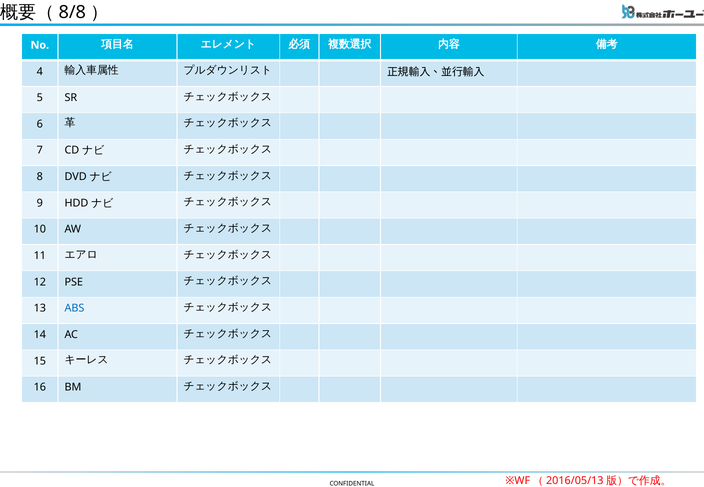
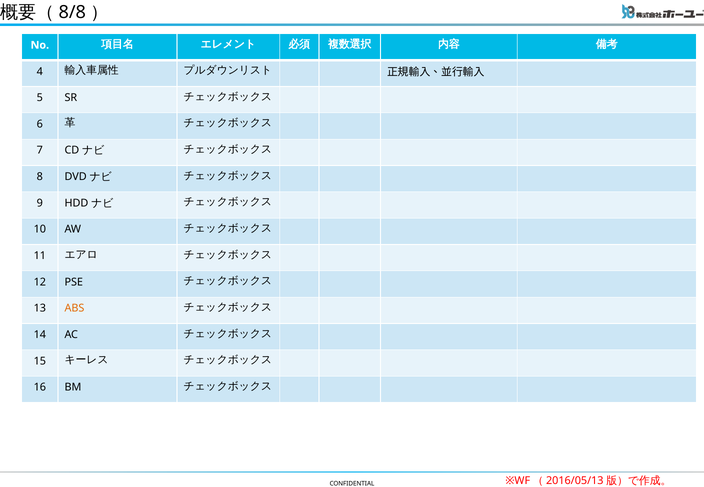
ABS colour: blue -> orange (74, 309)
